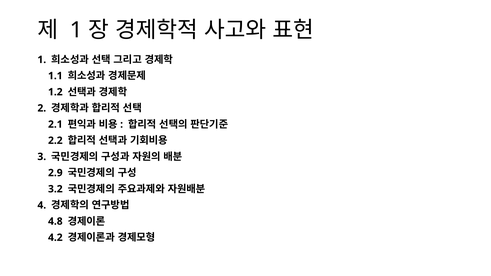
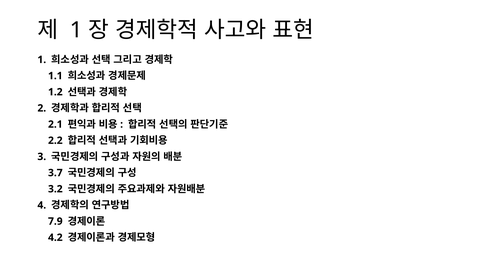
2.9: 2.9 -> 3.7 (55, 173)
4.8: 4.8 -> 7.9 (55, 221)
